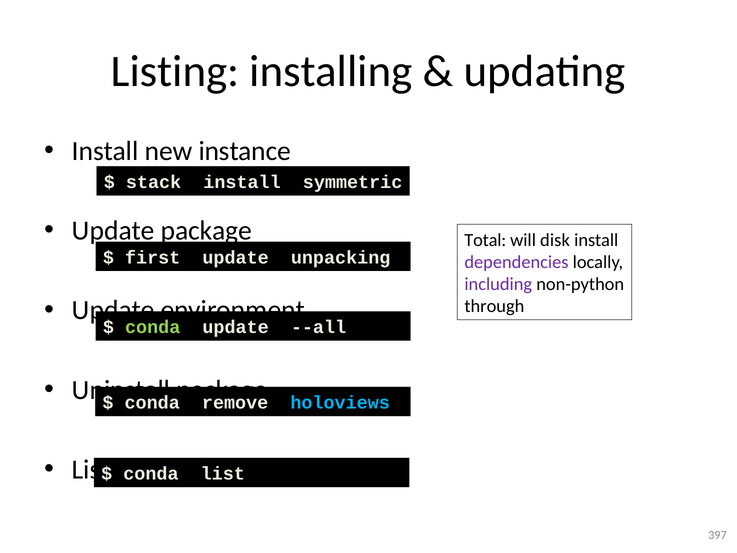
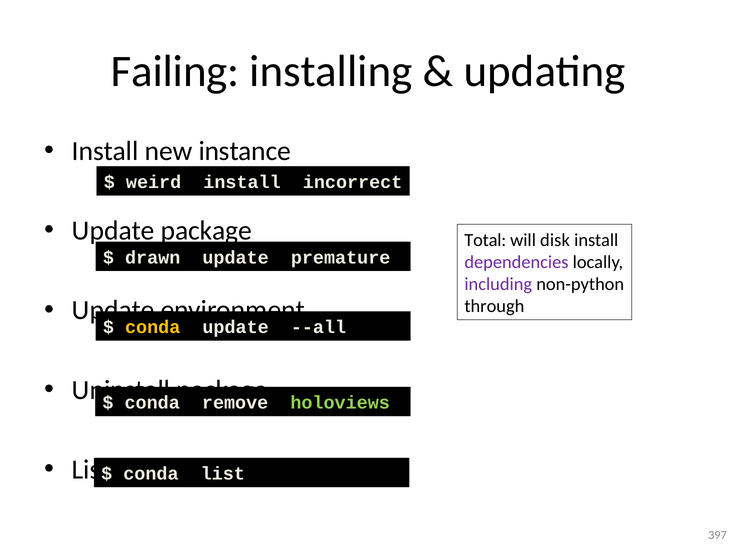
Listing: Listing -> Failing (175, 71)
stack: stack -> weird (154, 182)
symmetric: symmetric -> incorrect (353, 182)
first: first -> drawn (153, 257)
unpacking: unpacking -> premature (341, 257)
conda colour: light green -> yellow (153, 327)
holoviews colour: light blue -> light green (340, 403)
